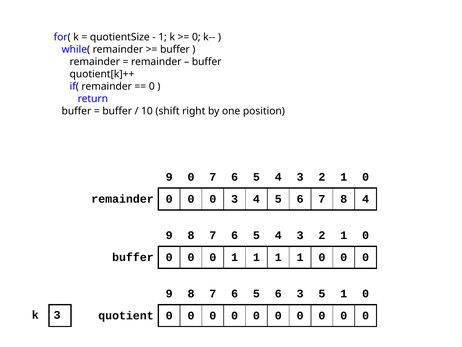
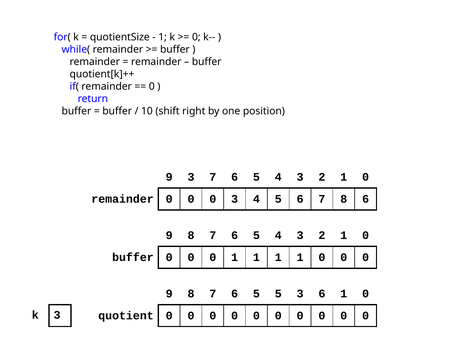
9 0: 0 -> 3 (191, 177)
8 4: 4 -> 6 (366, 199)
6 5 6: 6 -> 5 (278, 293)
3 5: 5 -> 6 (322, 293)
